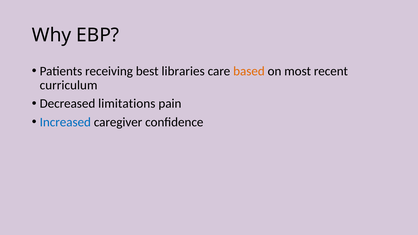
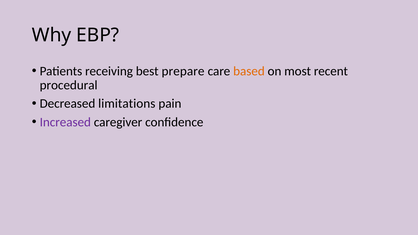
libraries: libraries -> prepare (183, 71)
curriculum: curriculum -> procedural (69, 85)
Increased colour: blue -> purple (65, 122)
